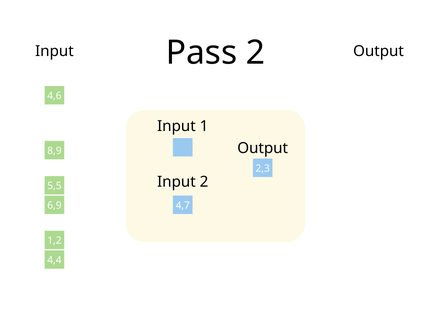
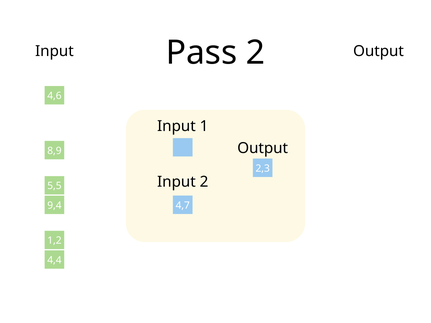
6,9: 6,9 -> 9,4 (54, 206)
